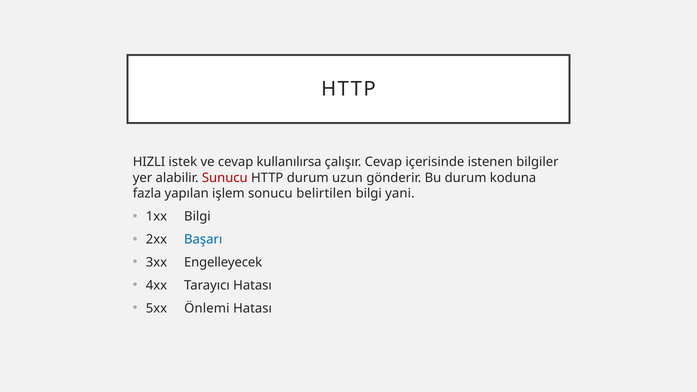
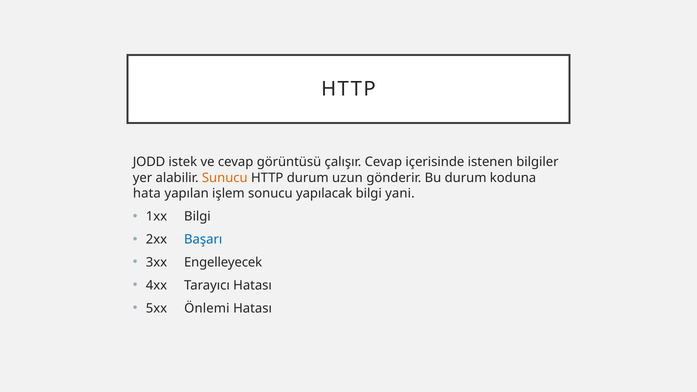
HIZLI: HIZLI -> JODD (149, 162)
kullanılırsa: kullanılırsa -> görüntüsü (289, 162)
Sunucu colour: red -> orange (225, 178)
fazla: fazla -> hata (147, 194)
belirtilen: belirtilen -> yapılacak (324, 194)
